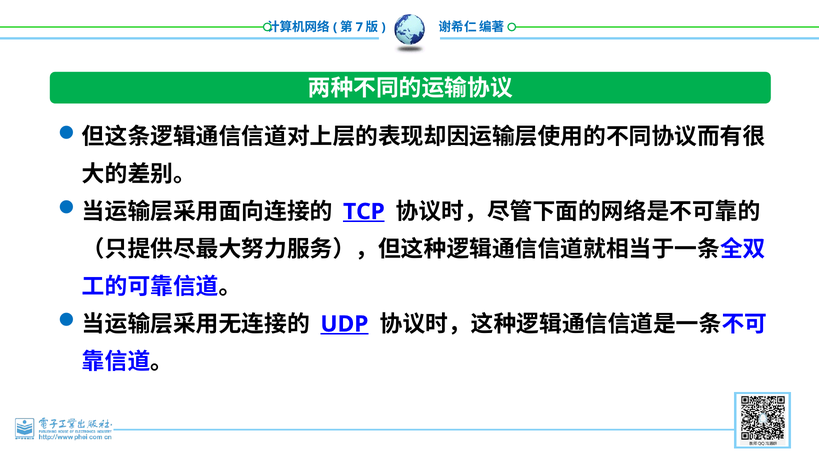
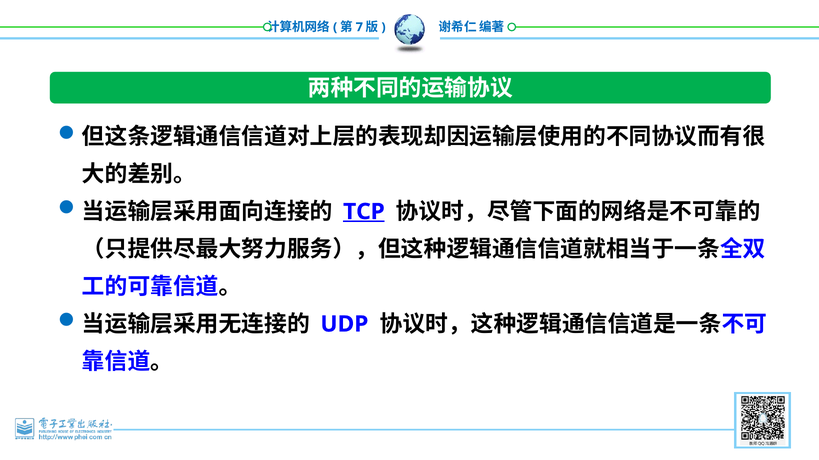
UDP underline: present -> none (344, 325)
